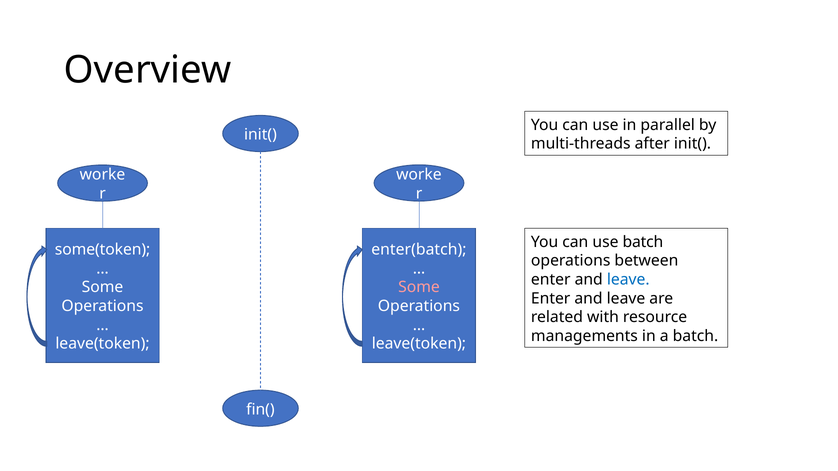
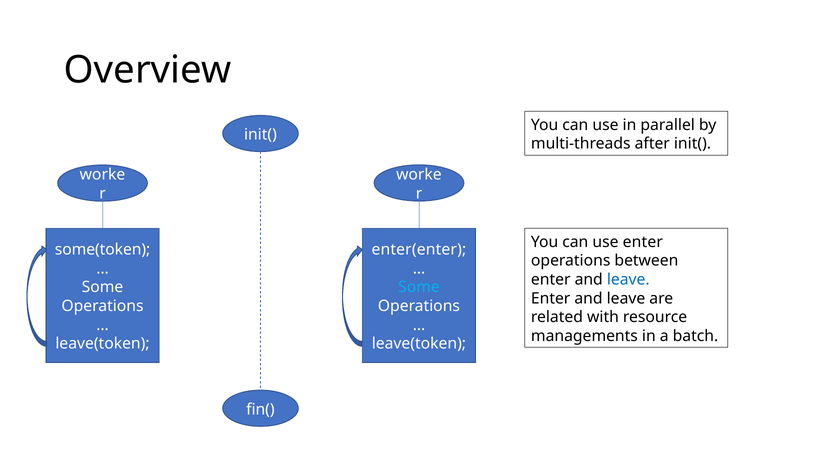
use batch: batch -> enter (643, 242)
enter(batch: enter(batch -> enter(enter (419, 250)
Some colour: pink -> light blue (419, 287)
